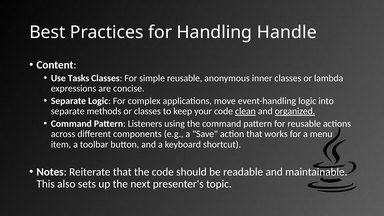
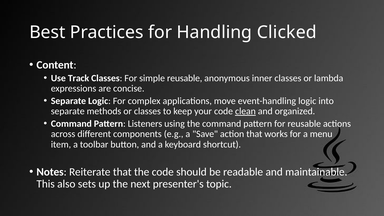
Handle: Handle -> Clicked (287, 32)
Tasks: Tasks -> Track (79, 78)
organized underline: present -> none (295, 111)
